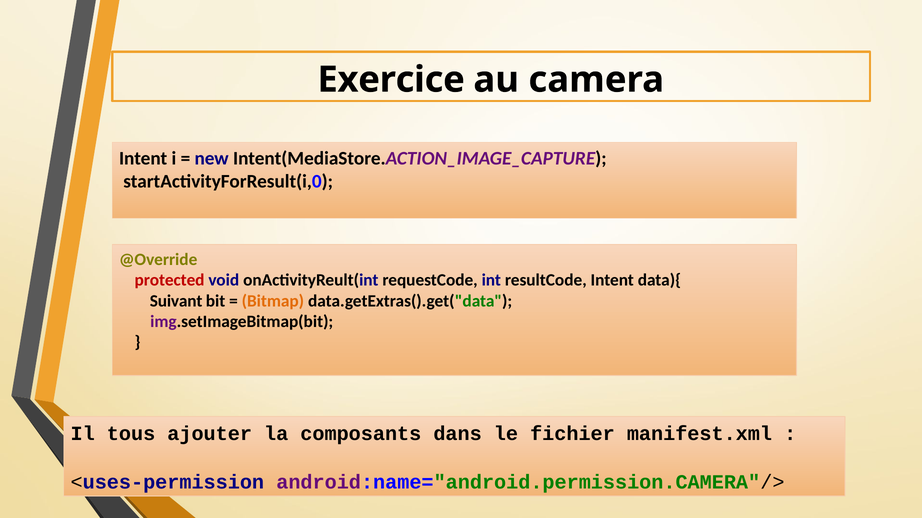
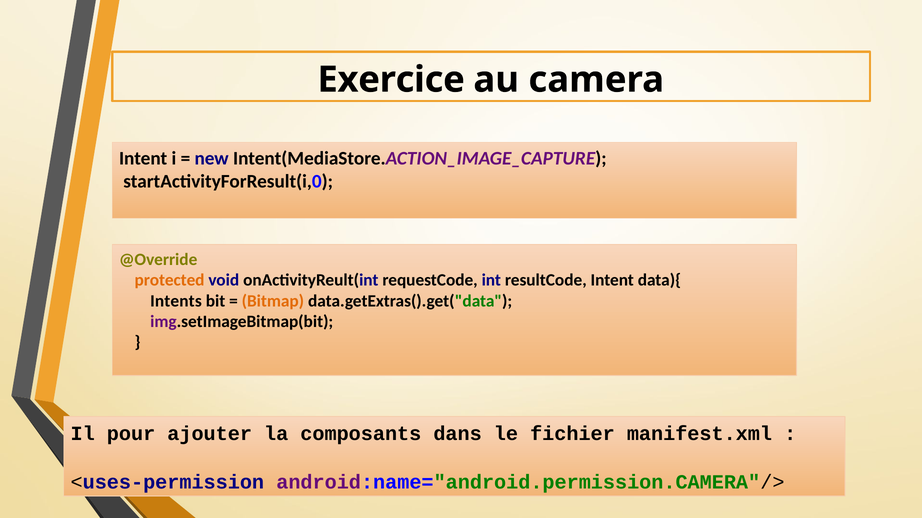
protected colour: red -> orange (170, 280)
Suivant: Suivant -> Intents (176, 301)
tous: tous -> pour (131, 434)
